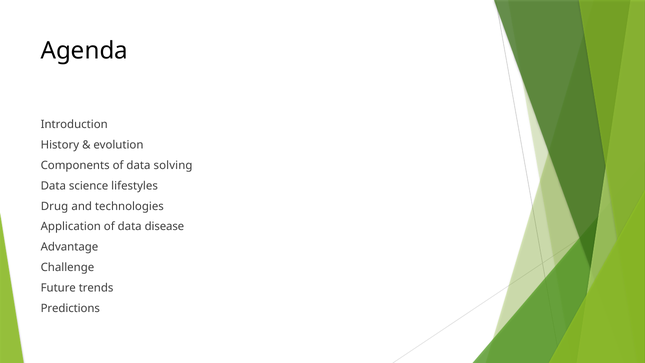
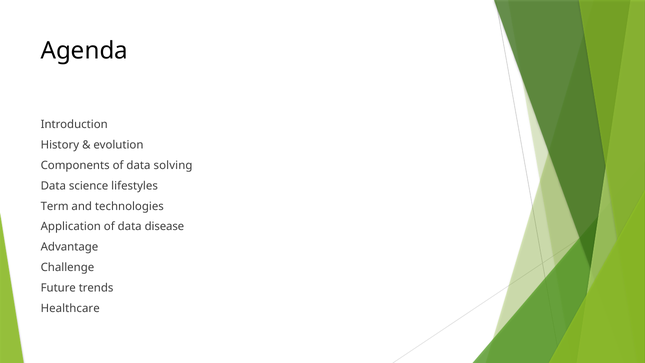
Drug: Drug -> Term (55, 206)
Predictions: Predictions -> Healthcare (70, 308)
